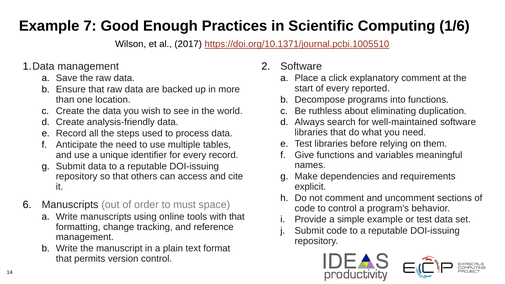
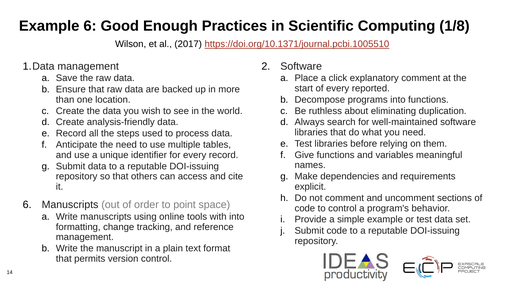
Example 7: 7 -> 6 (90, 26)
1/6: 1/6 -> 1/8 (455, 26)
must: must -> point (185, 205)
with that: that -> into (237, 217)
